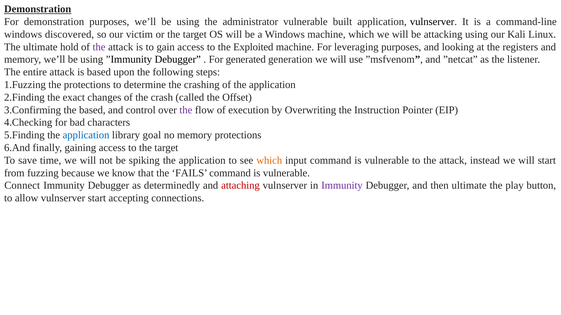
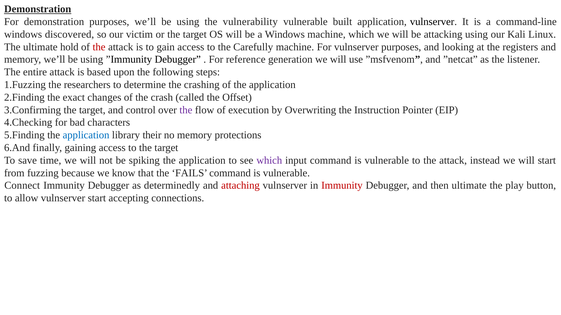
administrator: administrator -> vulnerability (250, 22)
the colour: purple -> red (99, 47)
Exploited: Exploited -> Carefully (253, 47)
For leveraging: leveraging -> vulnserver (356, 47)
generated: generated -> reference (246, 60)
the protections: protections -> researchers (87, 85)
based: based -> target (92, 110)
goal: goal -> their (152, 135)
which colour: orange -> purple (269, 161)
Immunity colour: purple -> red (342, 186)
